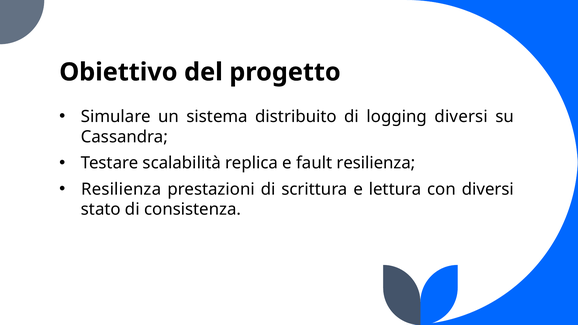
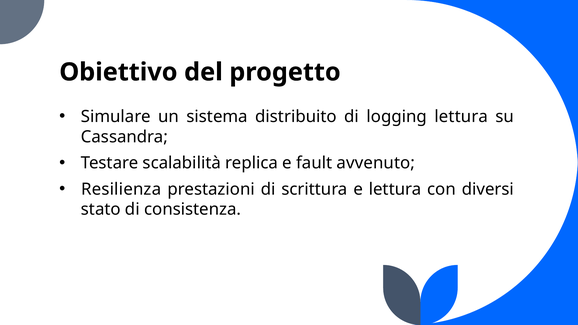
logging diversi: diversi -> lettura (461, 117)
fault resilienza: resilienza -> avvenuto (376, 163)
